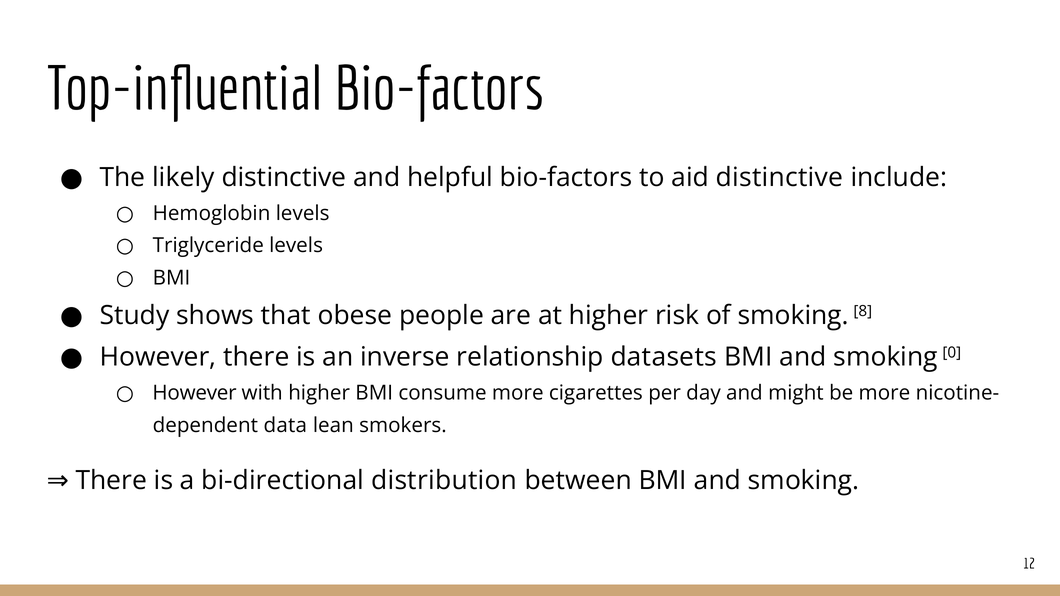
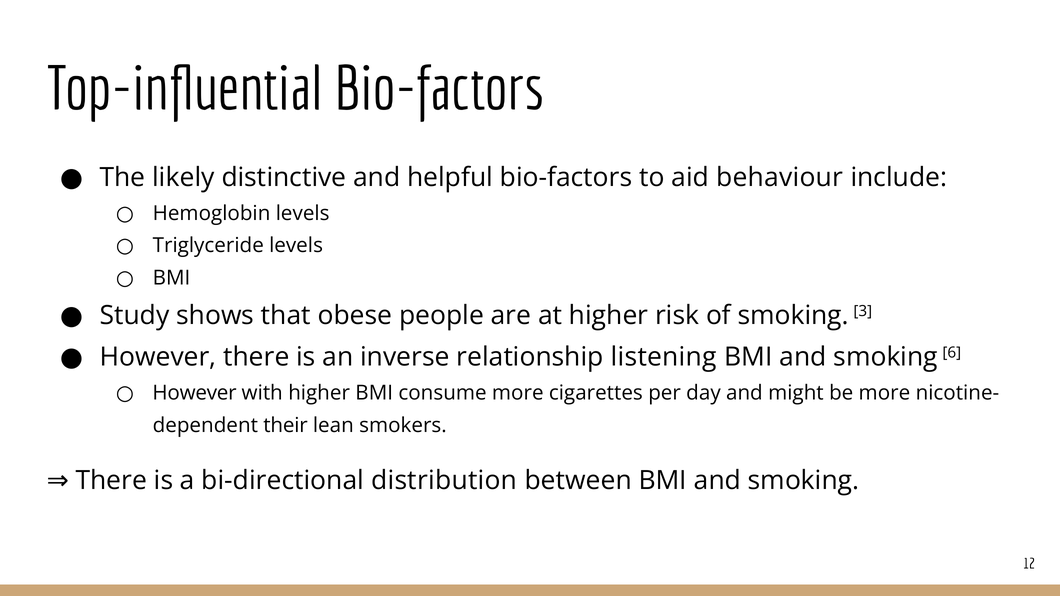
aid distinctive: distinctive -> behaviour (780, 178)
8: 8 -> 3 (863, 312)
datasets: datasets -> listening (664, 357)
0: 0 -> 6 (952, 353)
data: data -> their (286, 425)
